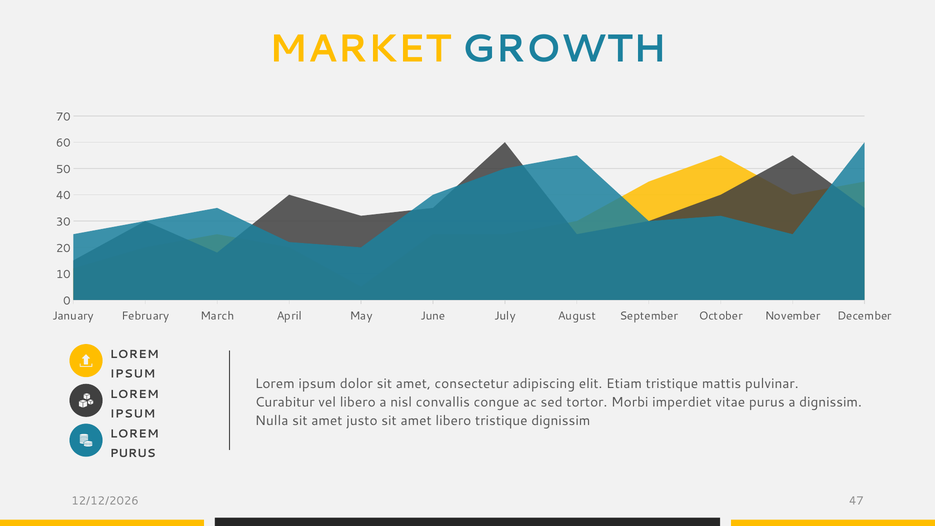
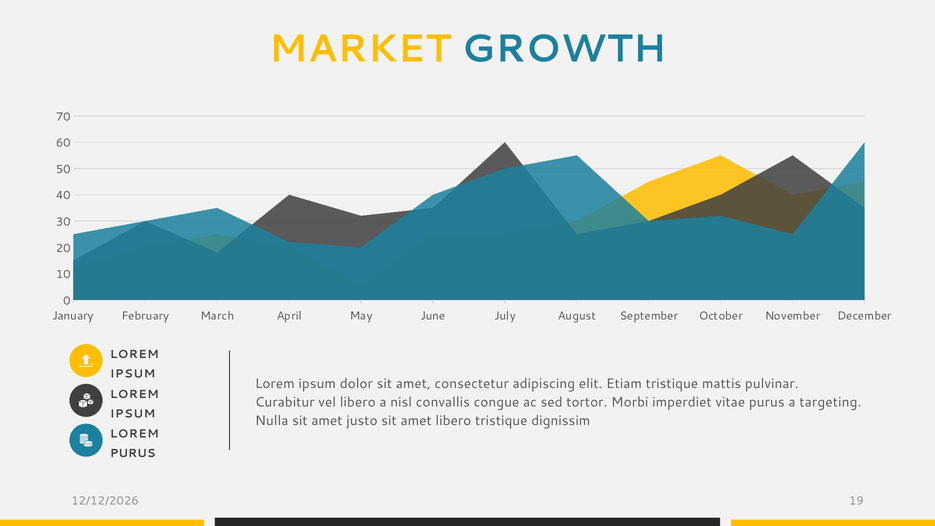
a dignissim: dignissim -> targeting (830, 402)
47: 47 -> 19 (856, 501)
